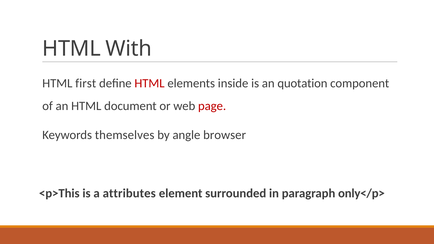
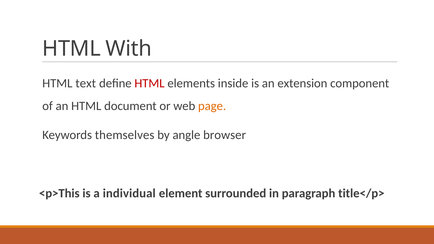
first: first -> text (86, 83)
quotation: quotation -> extension (302, 83)
page colour: red -> orange (212, 106)
attributes: attributes -> individual (129, 193)
only</p>: only</p> -> title</p> (361, 193)
